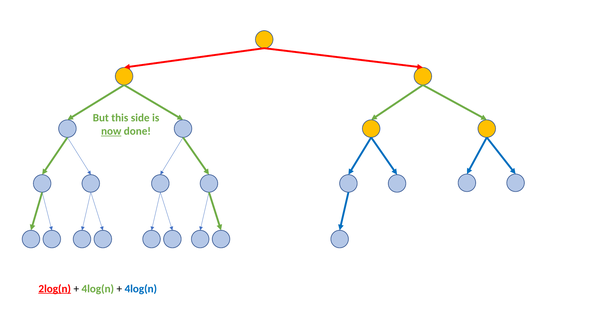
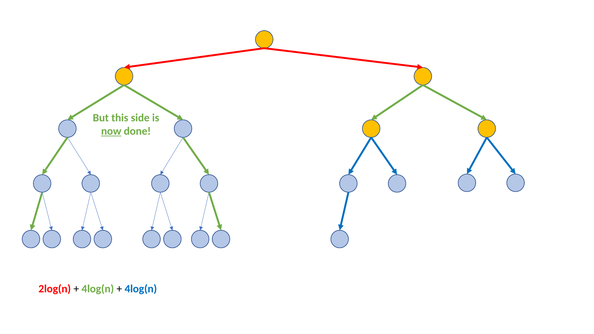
2log(n underline: present -> none (55, 289)
